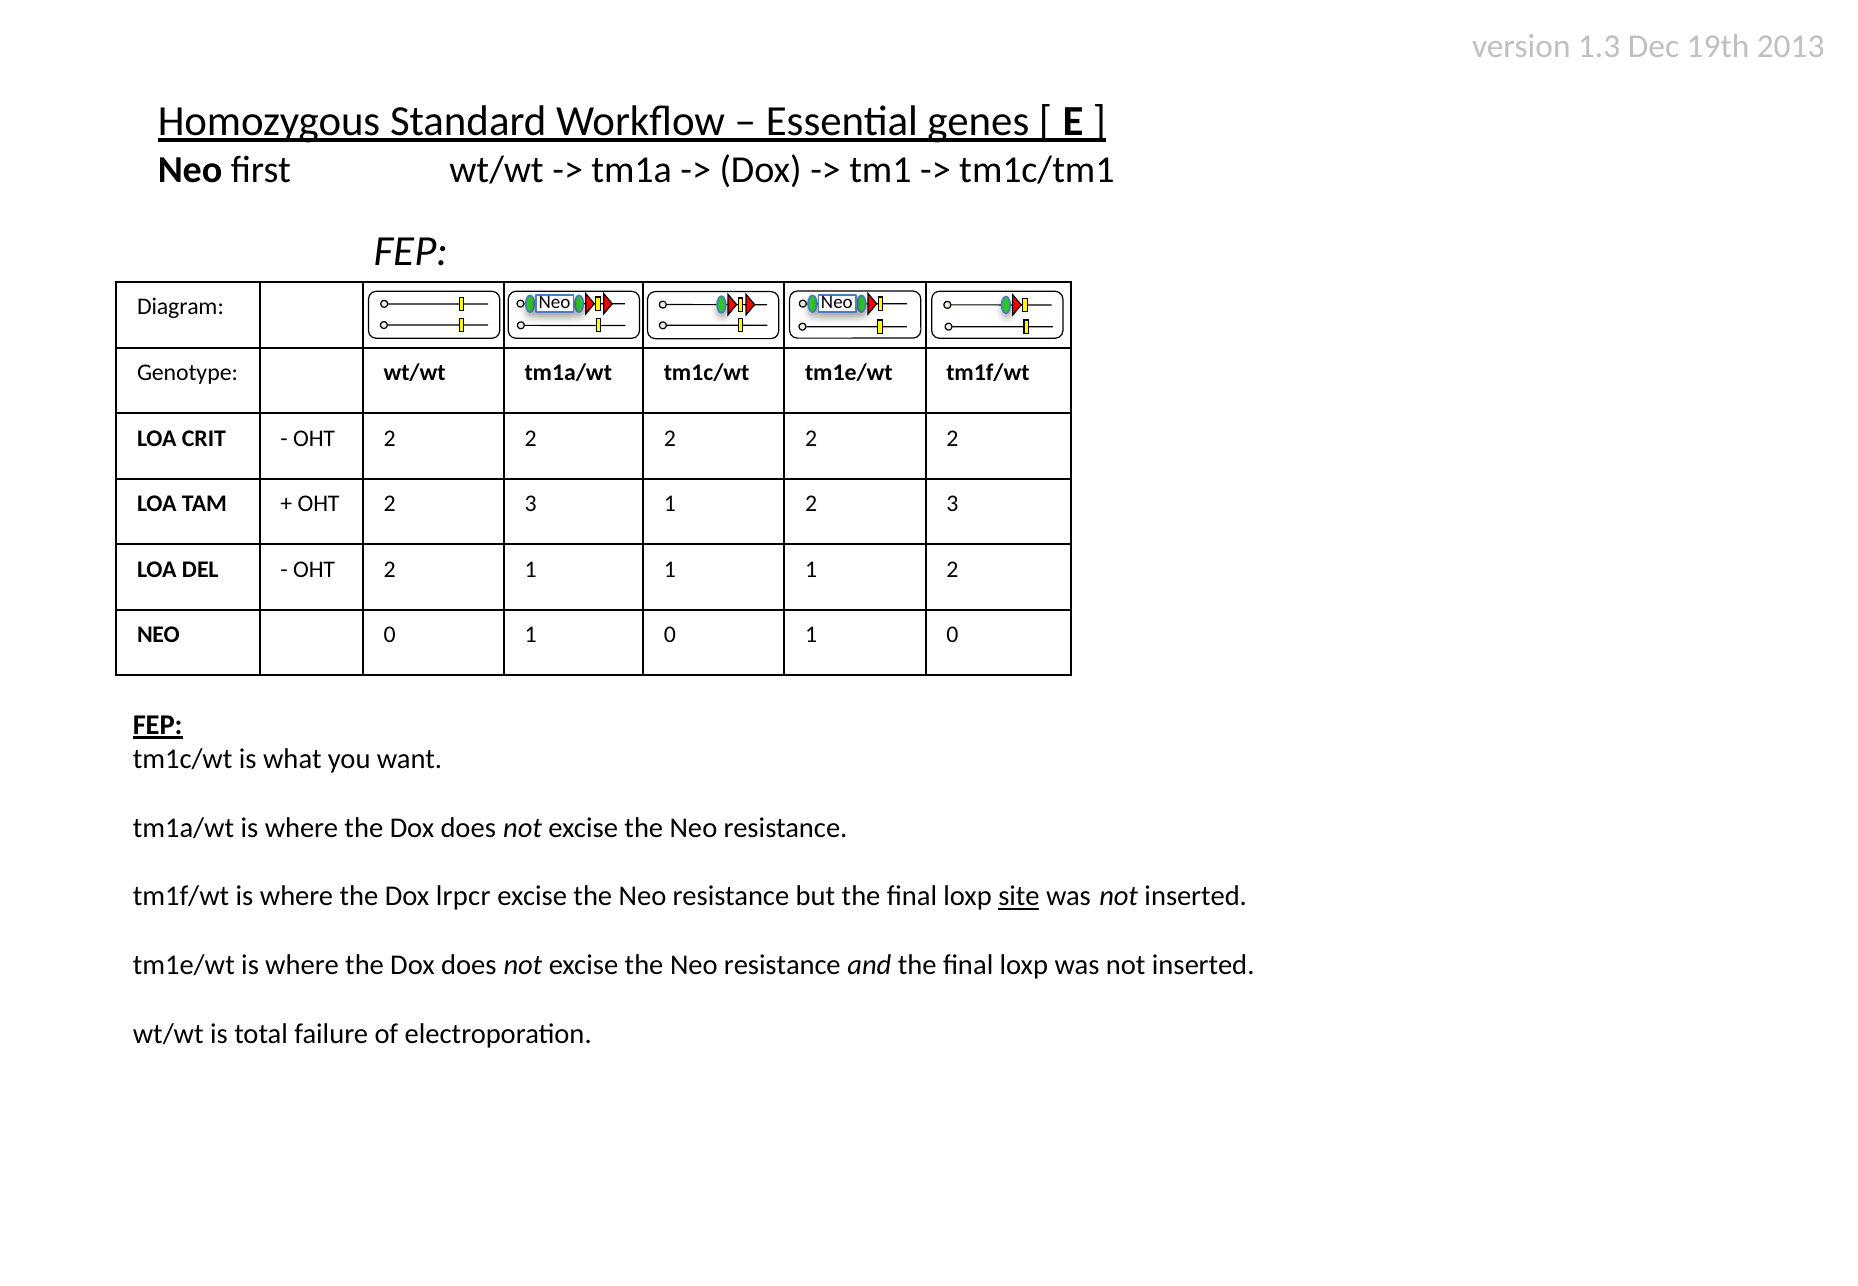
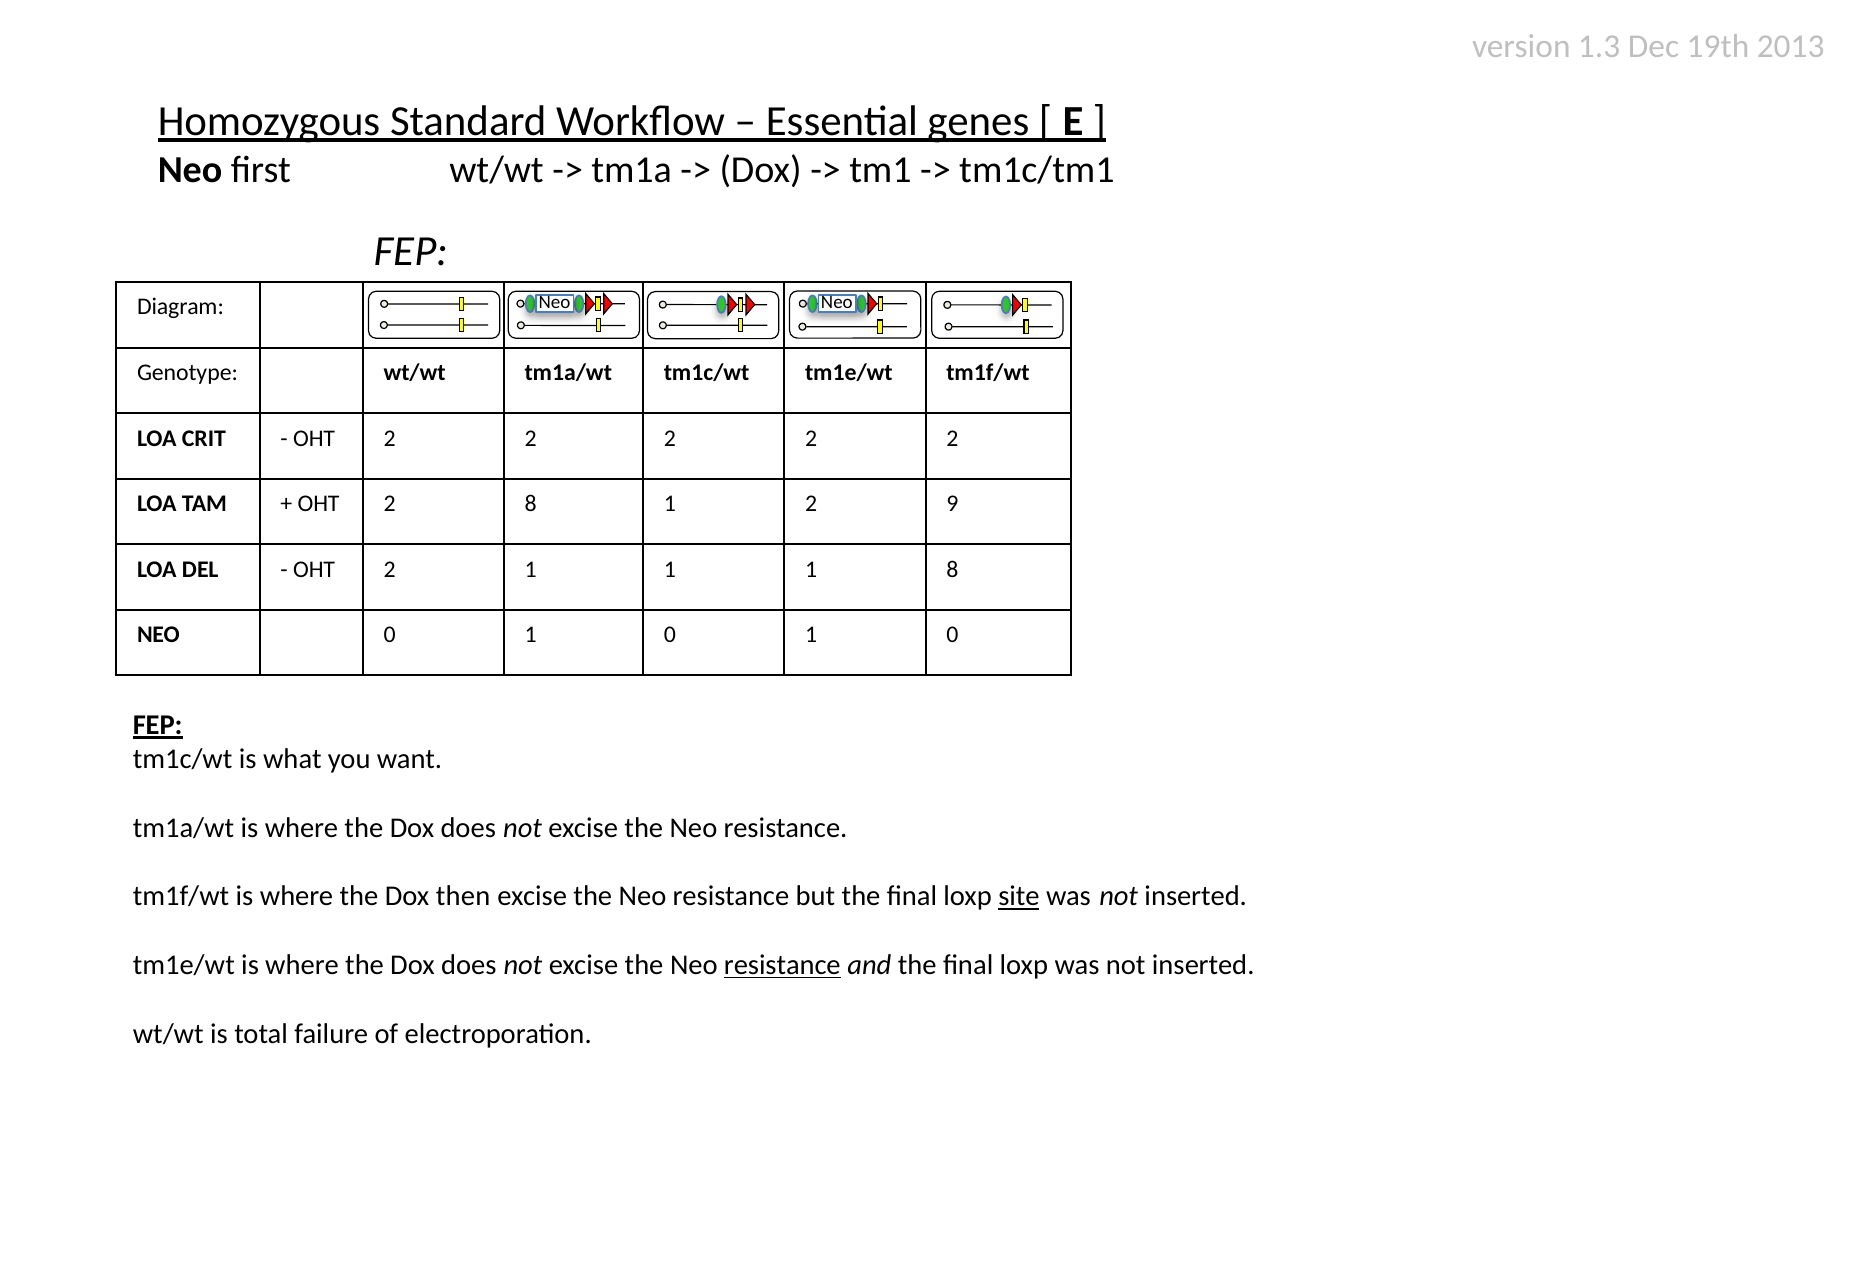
OHT 2 3: 3 -> 8 (531, 504)
1 2 3: 3 -> 9 (952, 504)
1 1 2: 2 -> 8 (952, 569)
lrpcr: lrpcr -> then (463, 897)
resistance underline: none -> present (782, 965)
